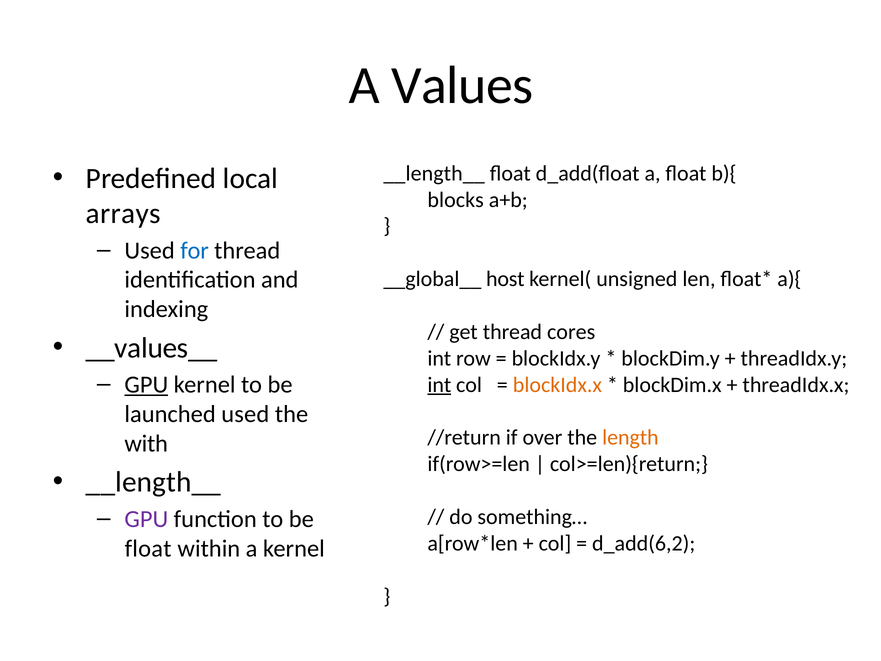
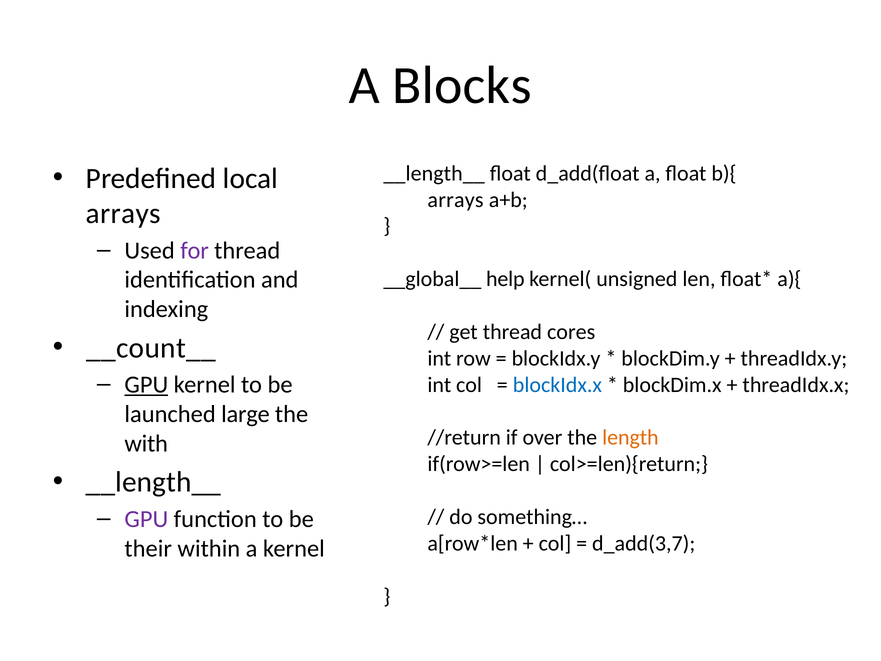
Values: Values -> Blocks (462, 85)
blocks: blocks -> arrays (456, 200)
for colour: blue -> purple (195, 250)
host: host -> help (505, 279)
__values__: __values__ -> __count__ (151, 348)
int underline: present -> none (439, 385)
blockIdx.x colour: orange -> blue (557, 385)
launched used: used -> large (245, 414)
d_add(6,2: d_add(6,2 -> d_add(3,7 (644, 543)
float: float -> their (148, 548)
